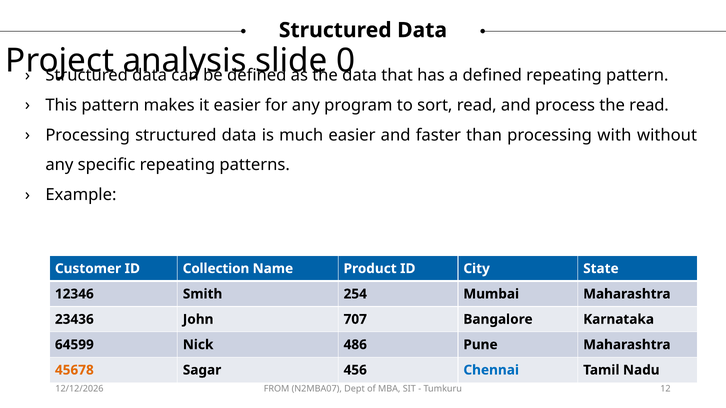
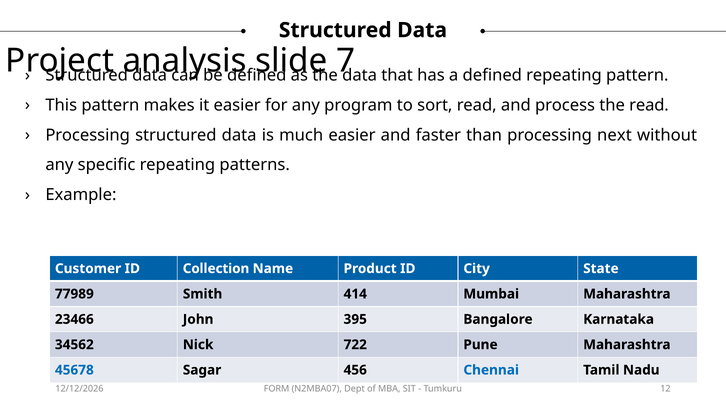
0: 0 -> 7 (346, 61)
with: with -> next (614, 135)
12346: 12346 -> 77989 (74, 294)
254: 254 -> 414 (355, 294)
23436: 23436 -> 23466 (74, 320)
707: 707 -> 395 (355, 320)
64599: 64599 -> 34562 (74, 345)
486: 486 -> 722 (355, 345)
45678 colour: orange -> blue (74, 370)
FROM: FROM -> FORM (277, 389)
